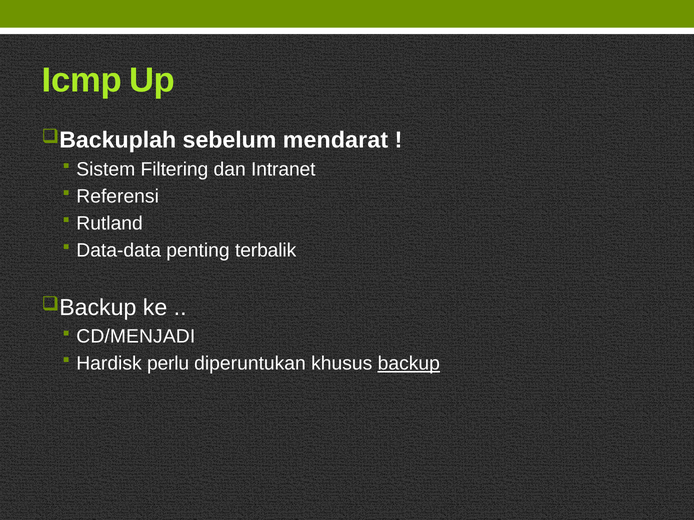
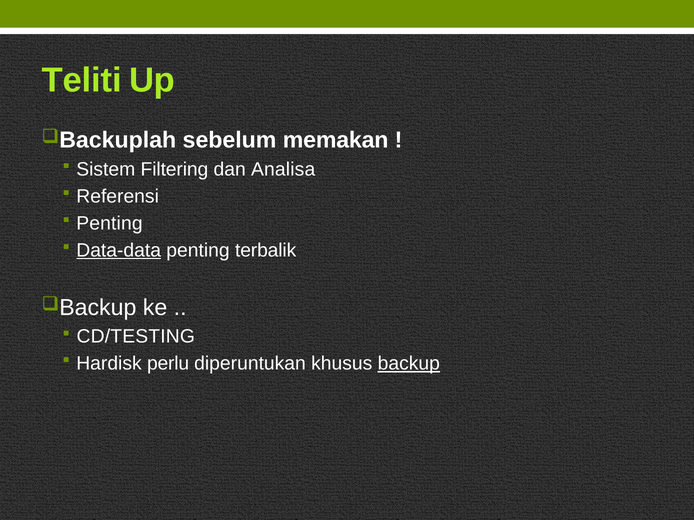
Icmp: Icmp -> Teliti (82, 80)
mendarat: mendarat -> memakan (336, 140)
Intranet: Intranet -> Analisa (283, 169)
Rutland: Rutland -> Penting (109, 223)
Data-data underline: none -> present (119, 250)
CD/MENJADI: CD/MENJADI -> CD/TESTING (136, 337)
